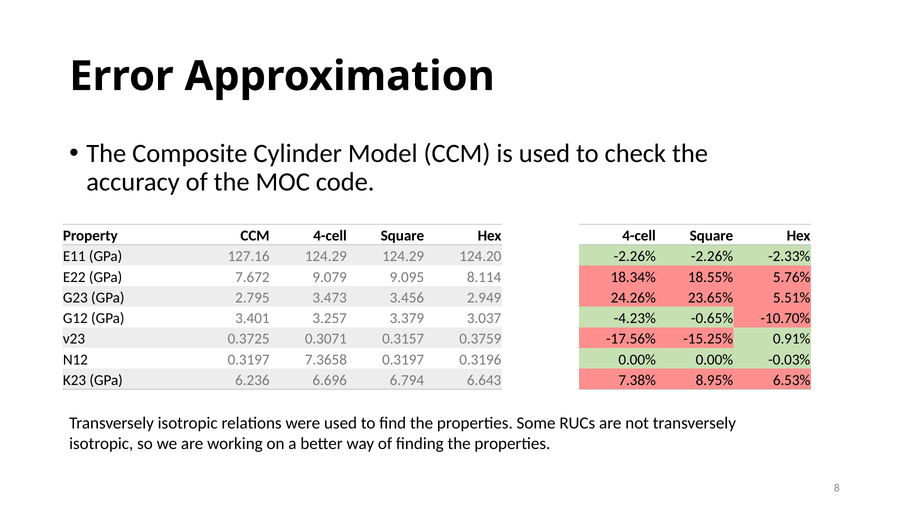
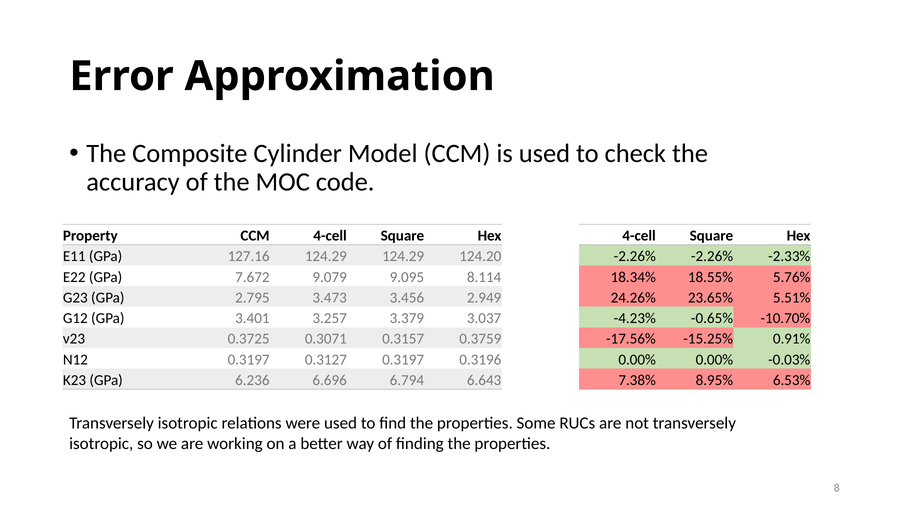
7.3658: 7.3658 -> 0.3127 (326, 360)
